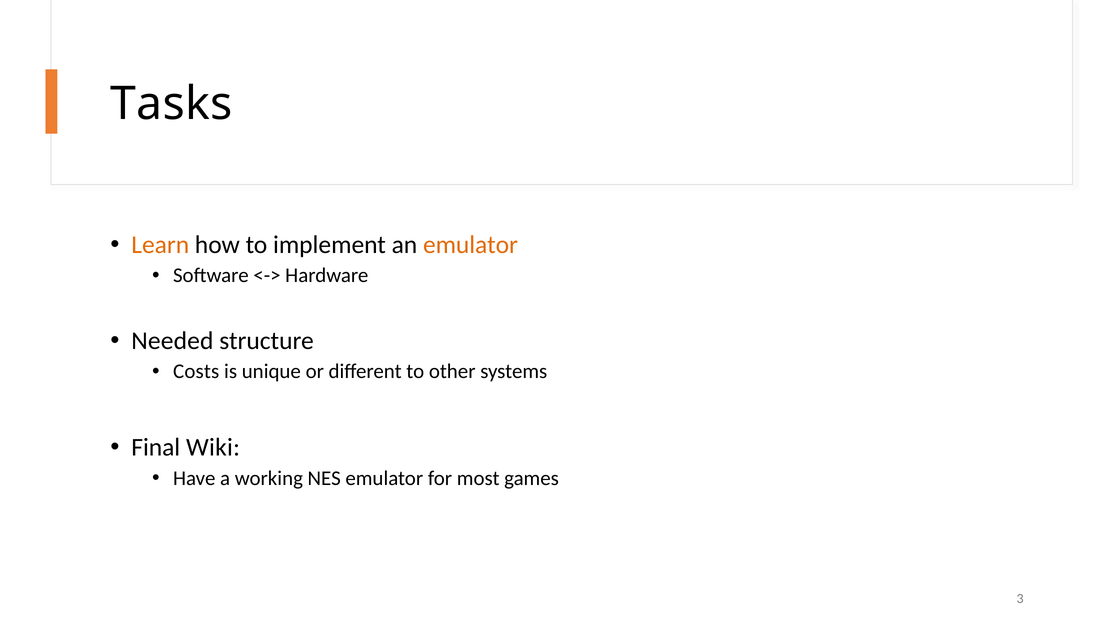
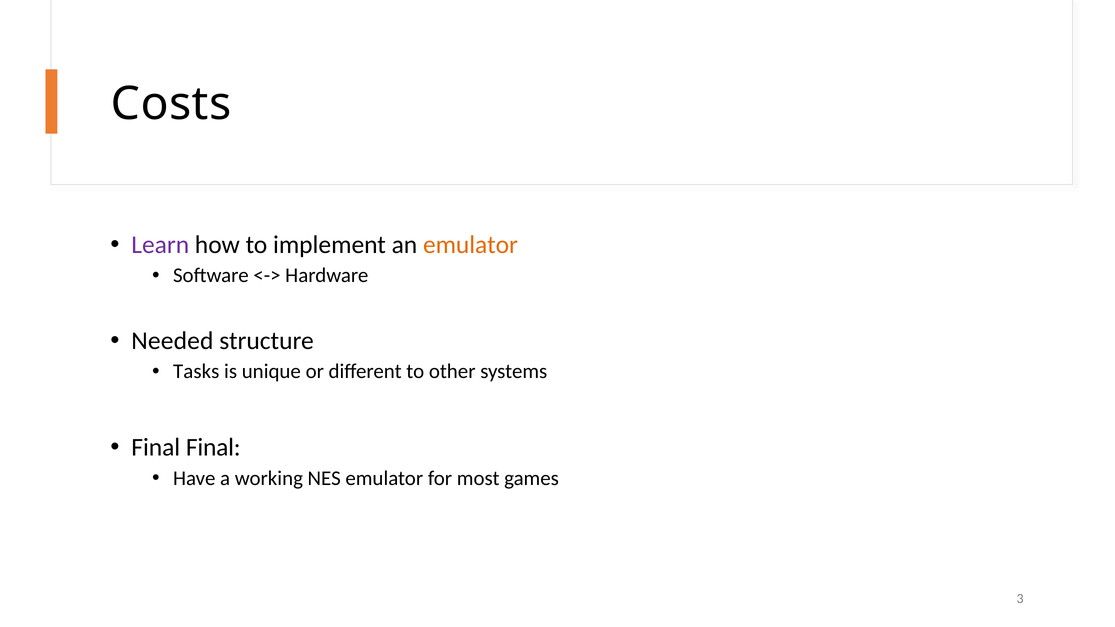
Tasks: Tasks -> Costs (171, 104)
Learn colour: orange -> purple (160, 245)
Costs: Costs -> Tasks (196, 372)
Final Wiki: Wiki -> Final (213, 447)
